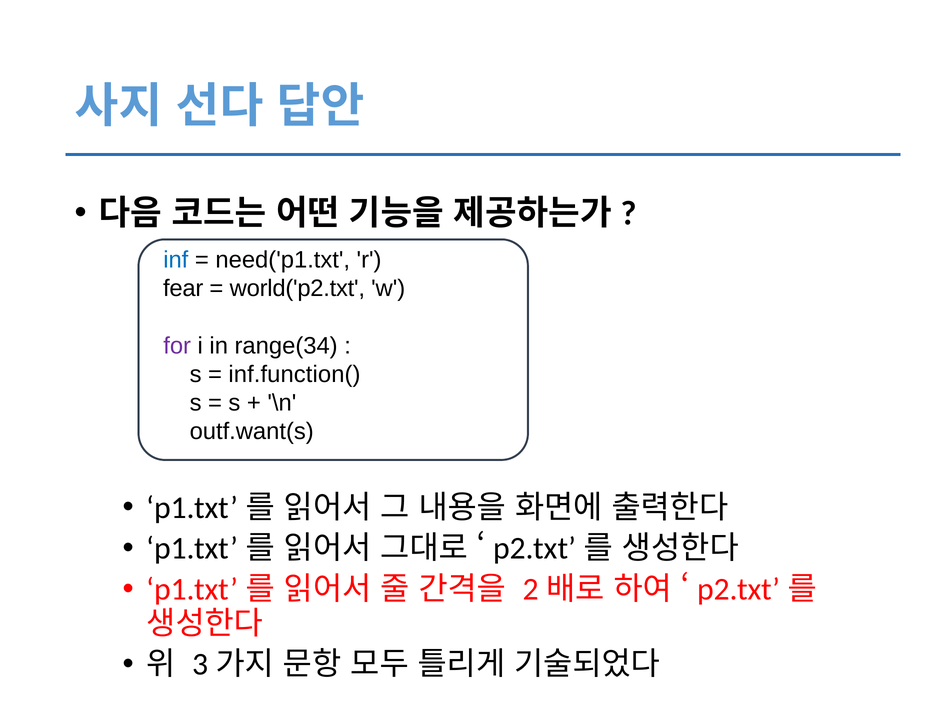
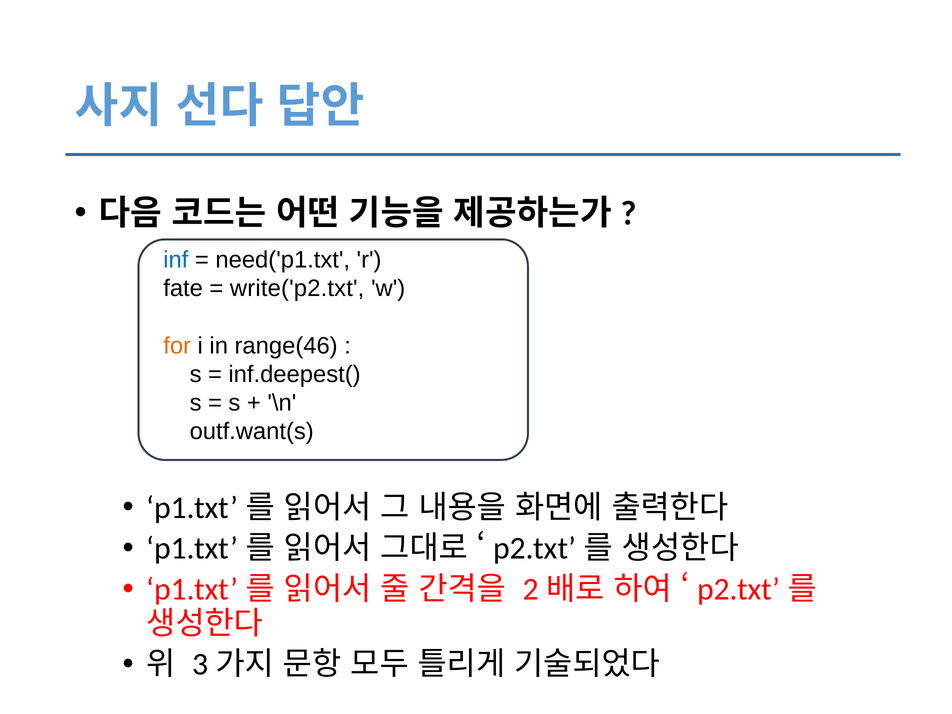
fear: fear -> fate (183, 289)
world('p2.txt: world('p2.txt -> write('p2.txt (297, 289)
for colour: purple -> orange (177, 346)
range(34: range(34 -> range(46 (286, 346)
inf.function(: inf.function( -> inf.deepest( (295, 374)
